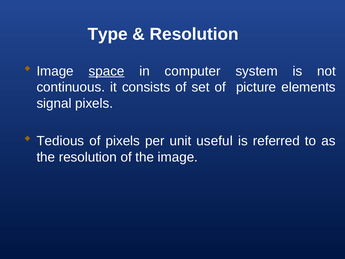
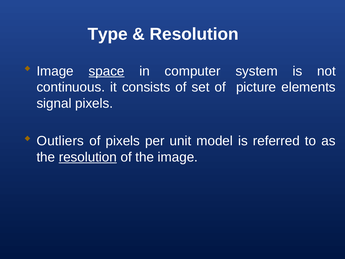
Tedious: Tedious -> Outliers (60, 141)
useful: useful -> model (215, 141)
resolution underline: none -> present (88, 157)
